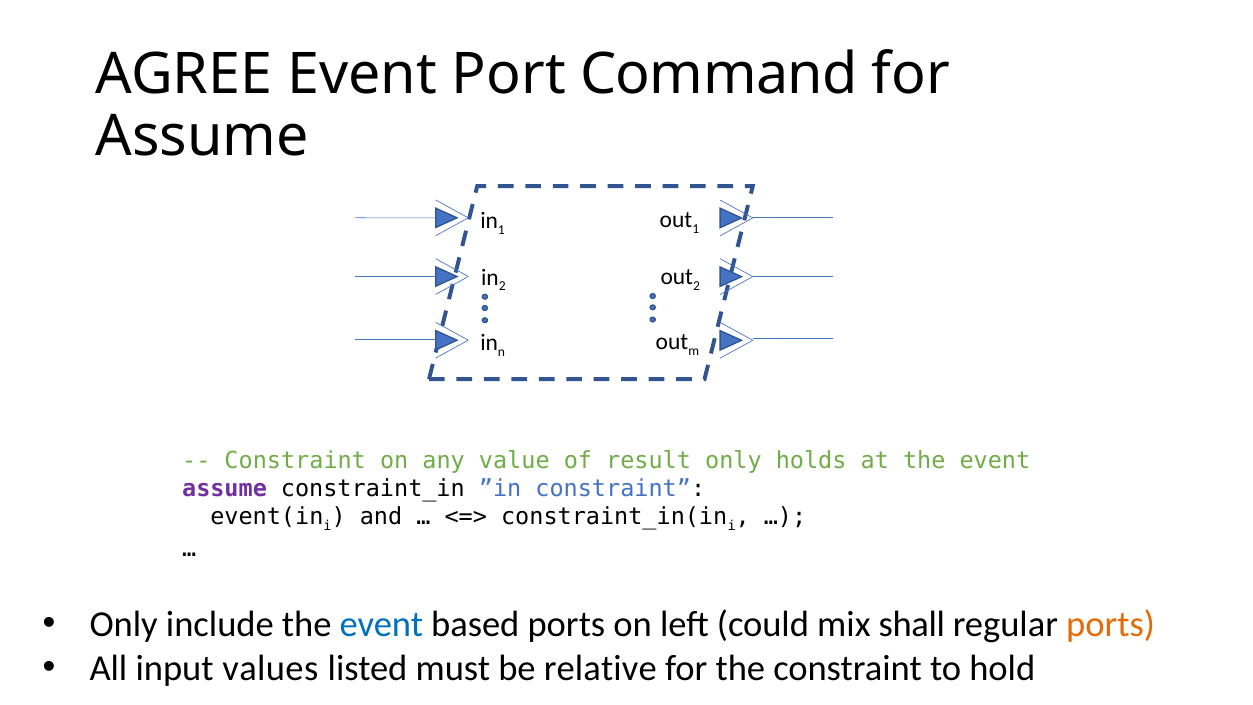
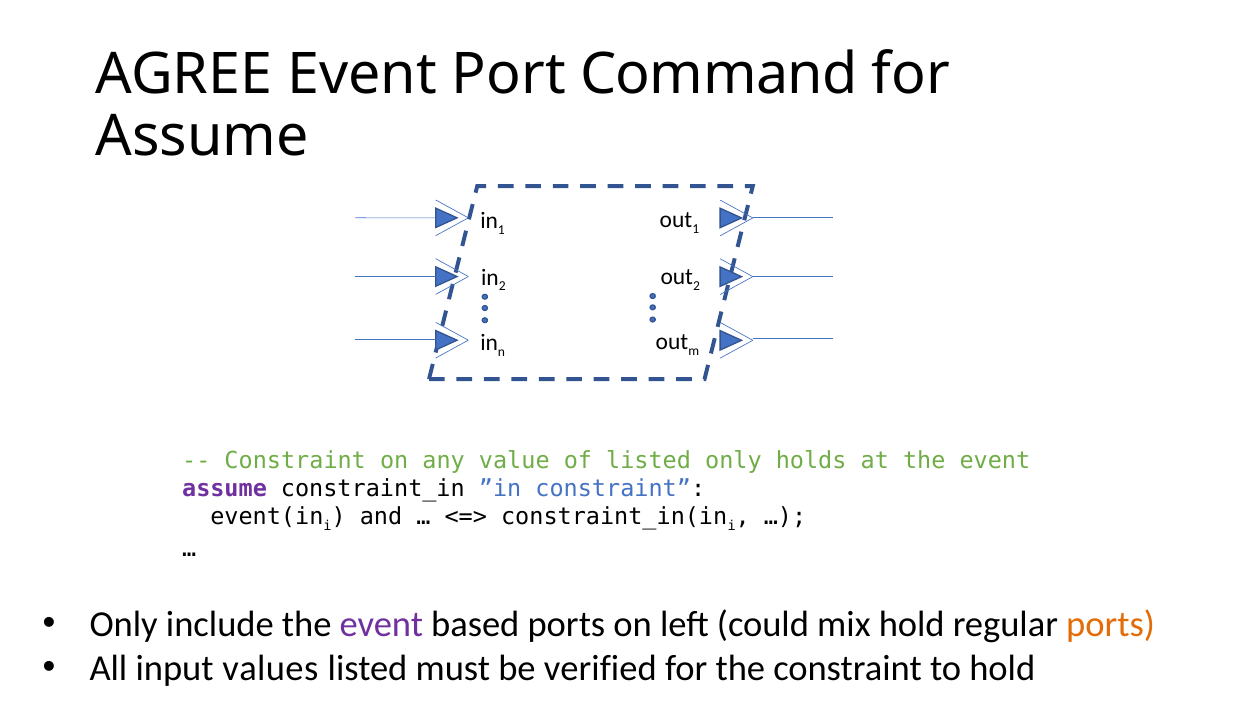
of result: result -> listed (649, 461)
event colour: blue -> purple (381, 624)
mix shall: shall -> hold (912, 624)
relative: relative -> verified (600, 668)
